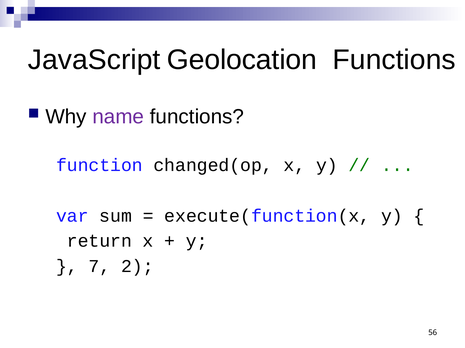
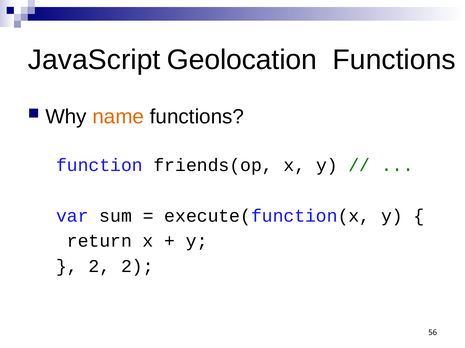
name colour: purple -> orange (118, 117)
changed(op: changed(op -> friends(op (213, 166)
7: 7 -> 2 (99, 267)
